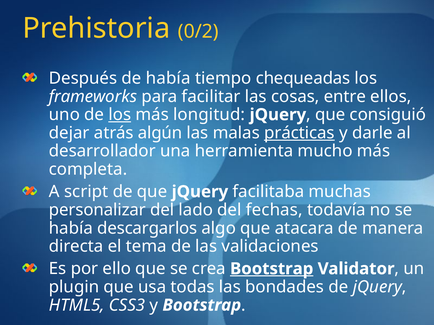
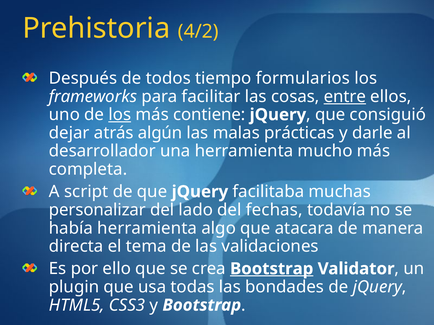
0/2: 0/2 -> 4/2 (198, 32)
de había: había -> todos (168, 78)
chequeadas: chequeadas -> formularios (303, 78)
entre underline: none -> present (345, 97)
longitud: longitud -> contiene (209, 115)
prácticas underline: present -> none (299, 133)
había descargarlos: descargarlos -> herramienta (147, 228)
